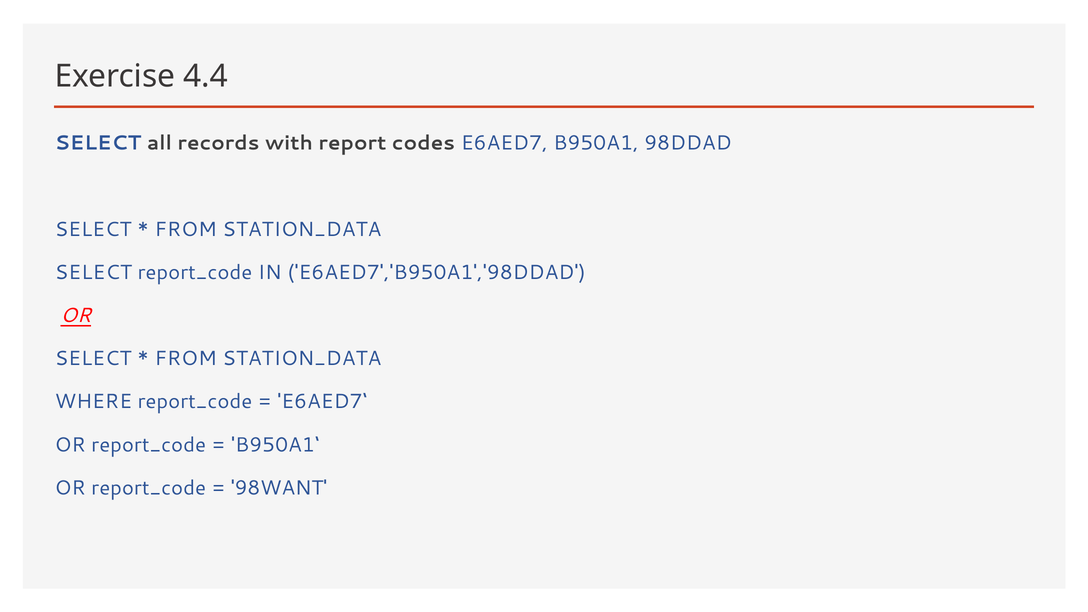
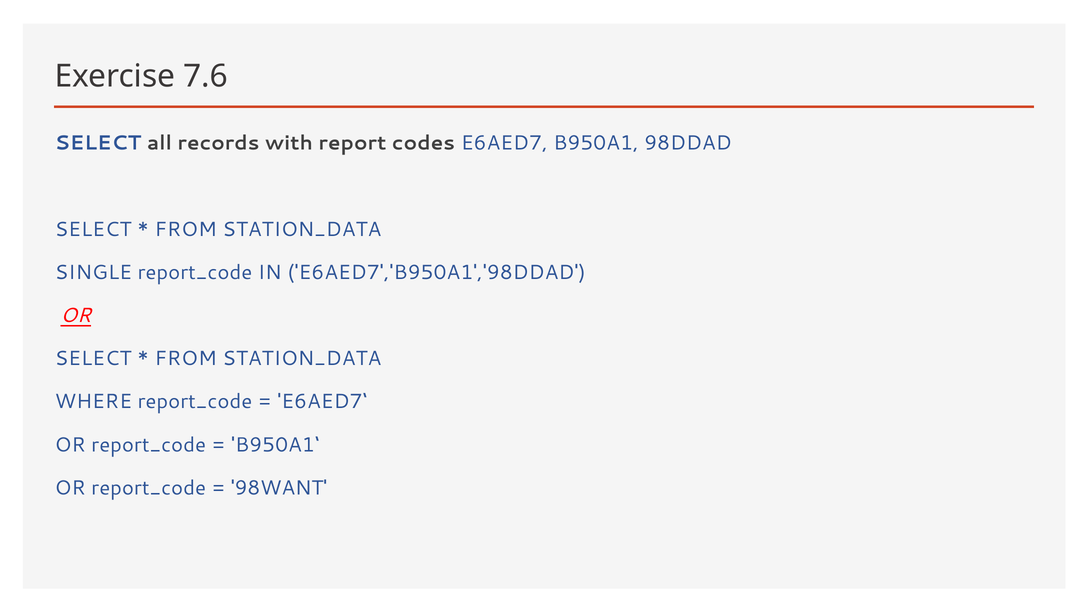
4.4: 4.4 -> 7.6 (206, 76)
SELECT: SELECT -> SINGLE (93, 272)
